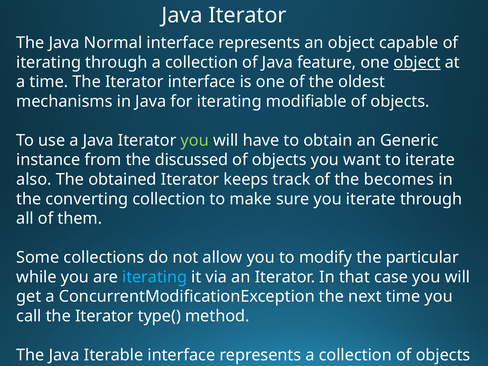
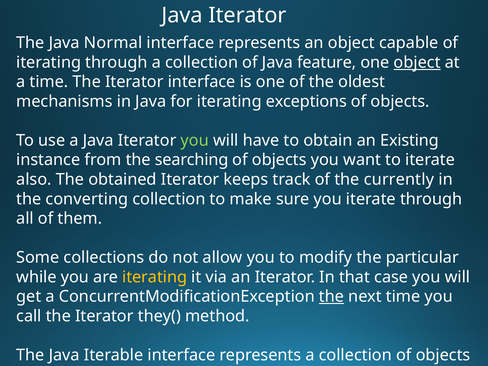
modifiable: modifiable -> exceptions (306, 101)
Generic: Generic -> Existing (409, 140)
discussed: discussed -> searching (192, 160)
becomes: becomes -> currently (399, 179)
iterating colour: light blue -> yellow (155, 277)
the underline: none -> present (332, 297)
type(: type( -> they( (159, 316)
